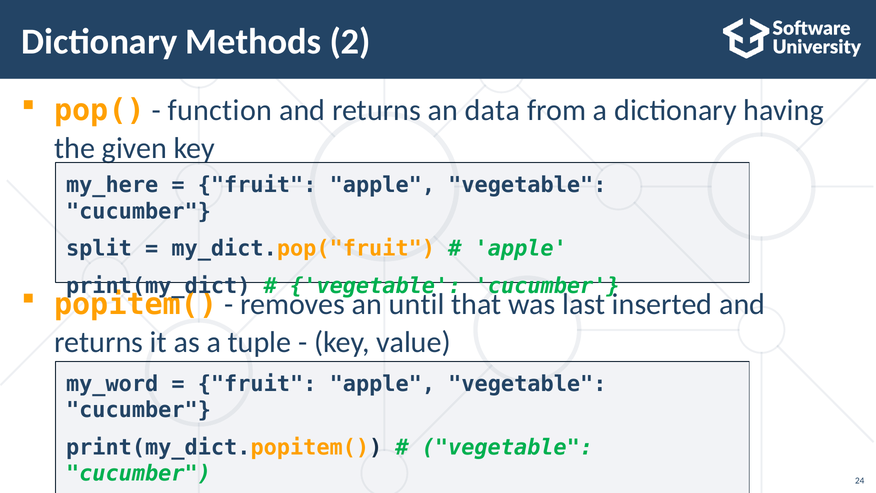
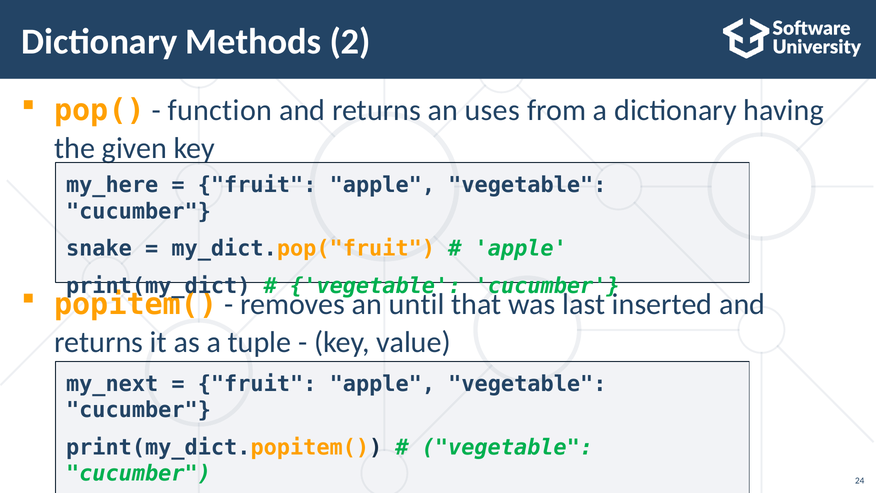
data: data -> uses (492, 110)
split: split -> snake (99, 248)
my_word: my_word -> my_next (112, 384)
